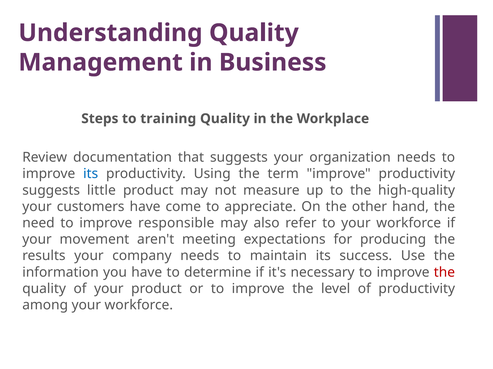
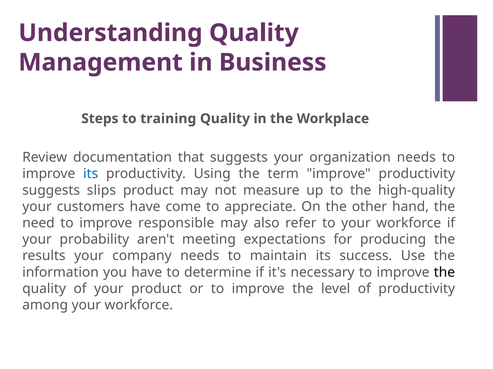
little: little -> slips (101, 191)
movement: movement -> probability (94, 240)
the colour: red -> black (444, 273)
